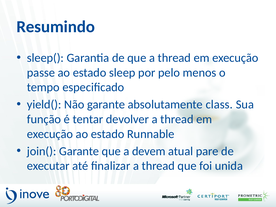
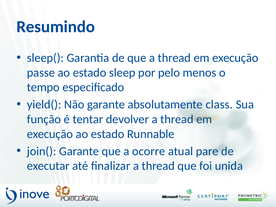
devem: devem -> ocorre (149, 151)
